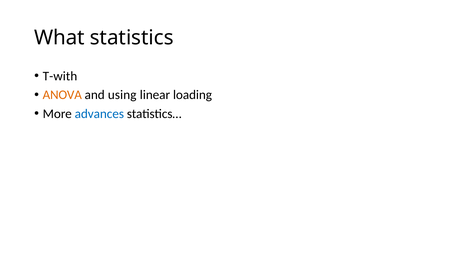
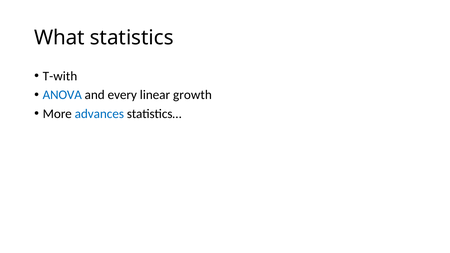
ANOVA colour: orange -> blue (62, 95)
using: using -> every (122, 95)
loading: loading -> growth (192, 95)
